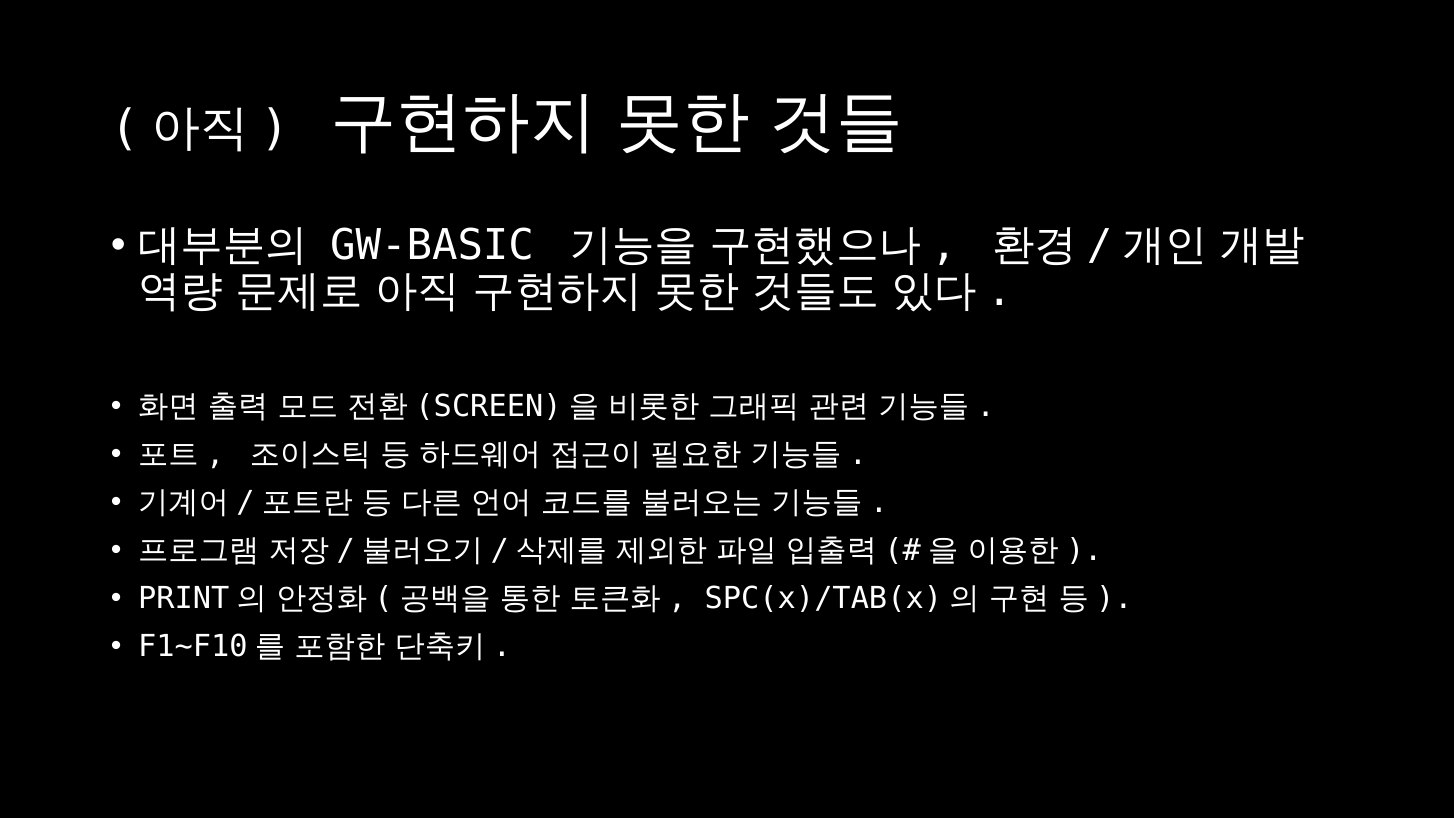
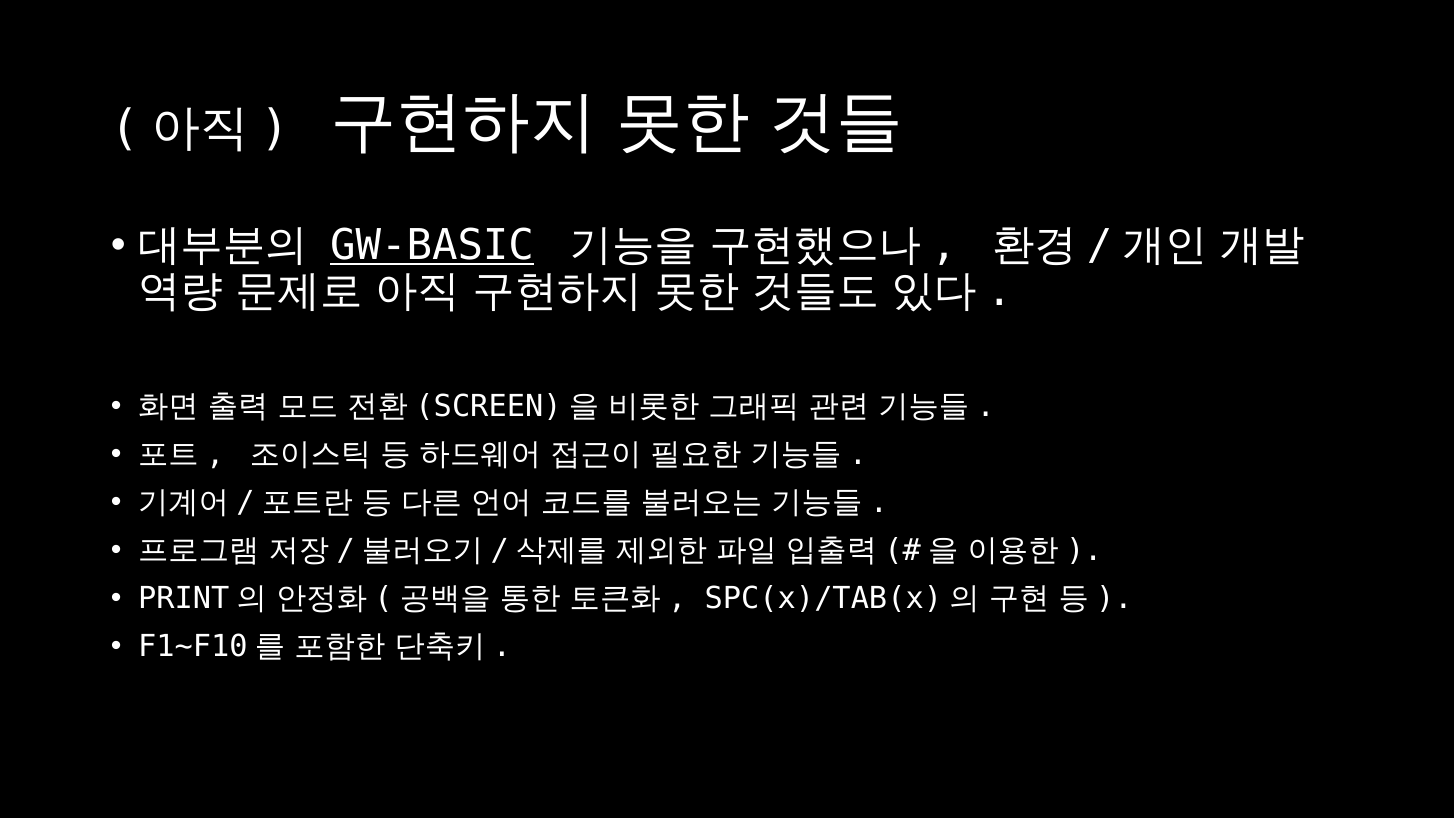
GW-BASIC underline: none -> present (432, 246)
